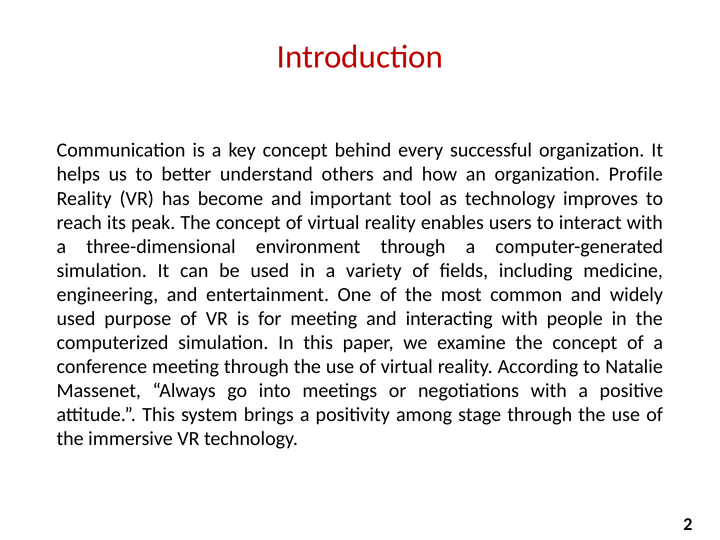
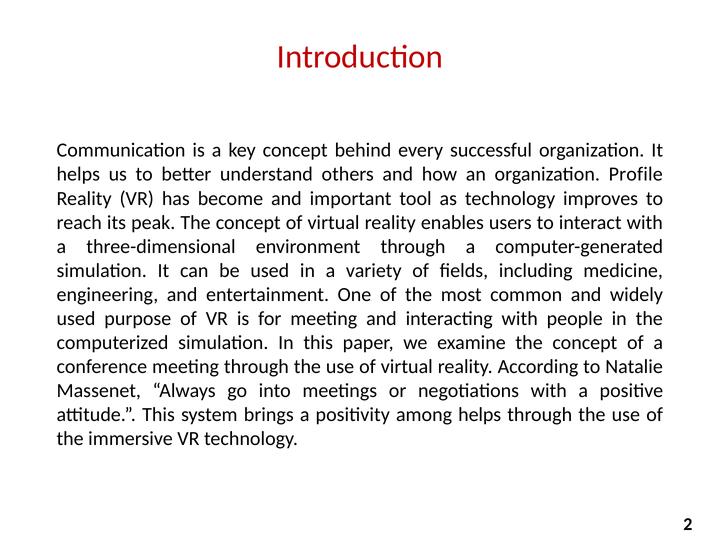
among stage: stage -> helps (480, 414)
